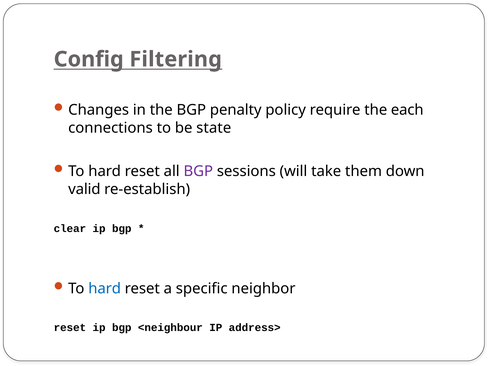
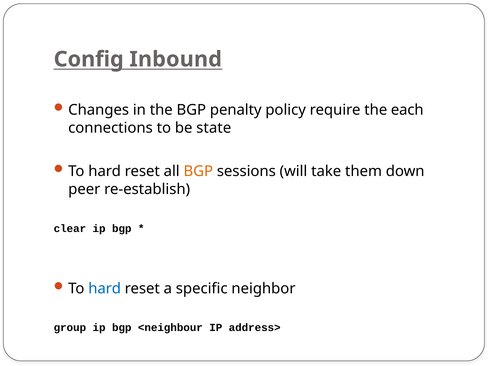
Filtering: Filtering -> Inbound (176, 59)
BGP colour: purple -> orange (198, 171)
valid: valid -> peer (84, 189)
reset: reset -> group (70, 328)
